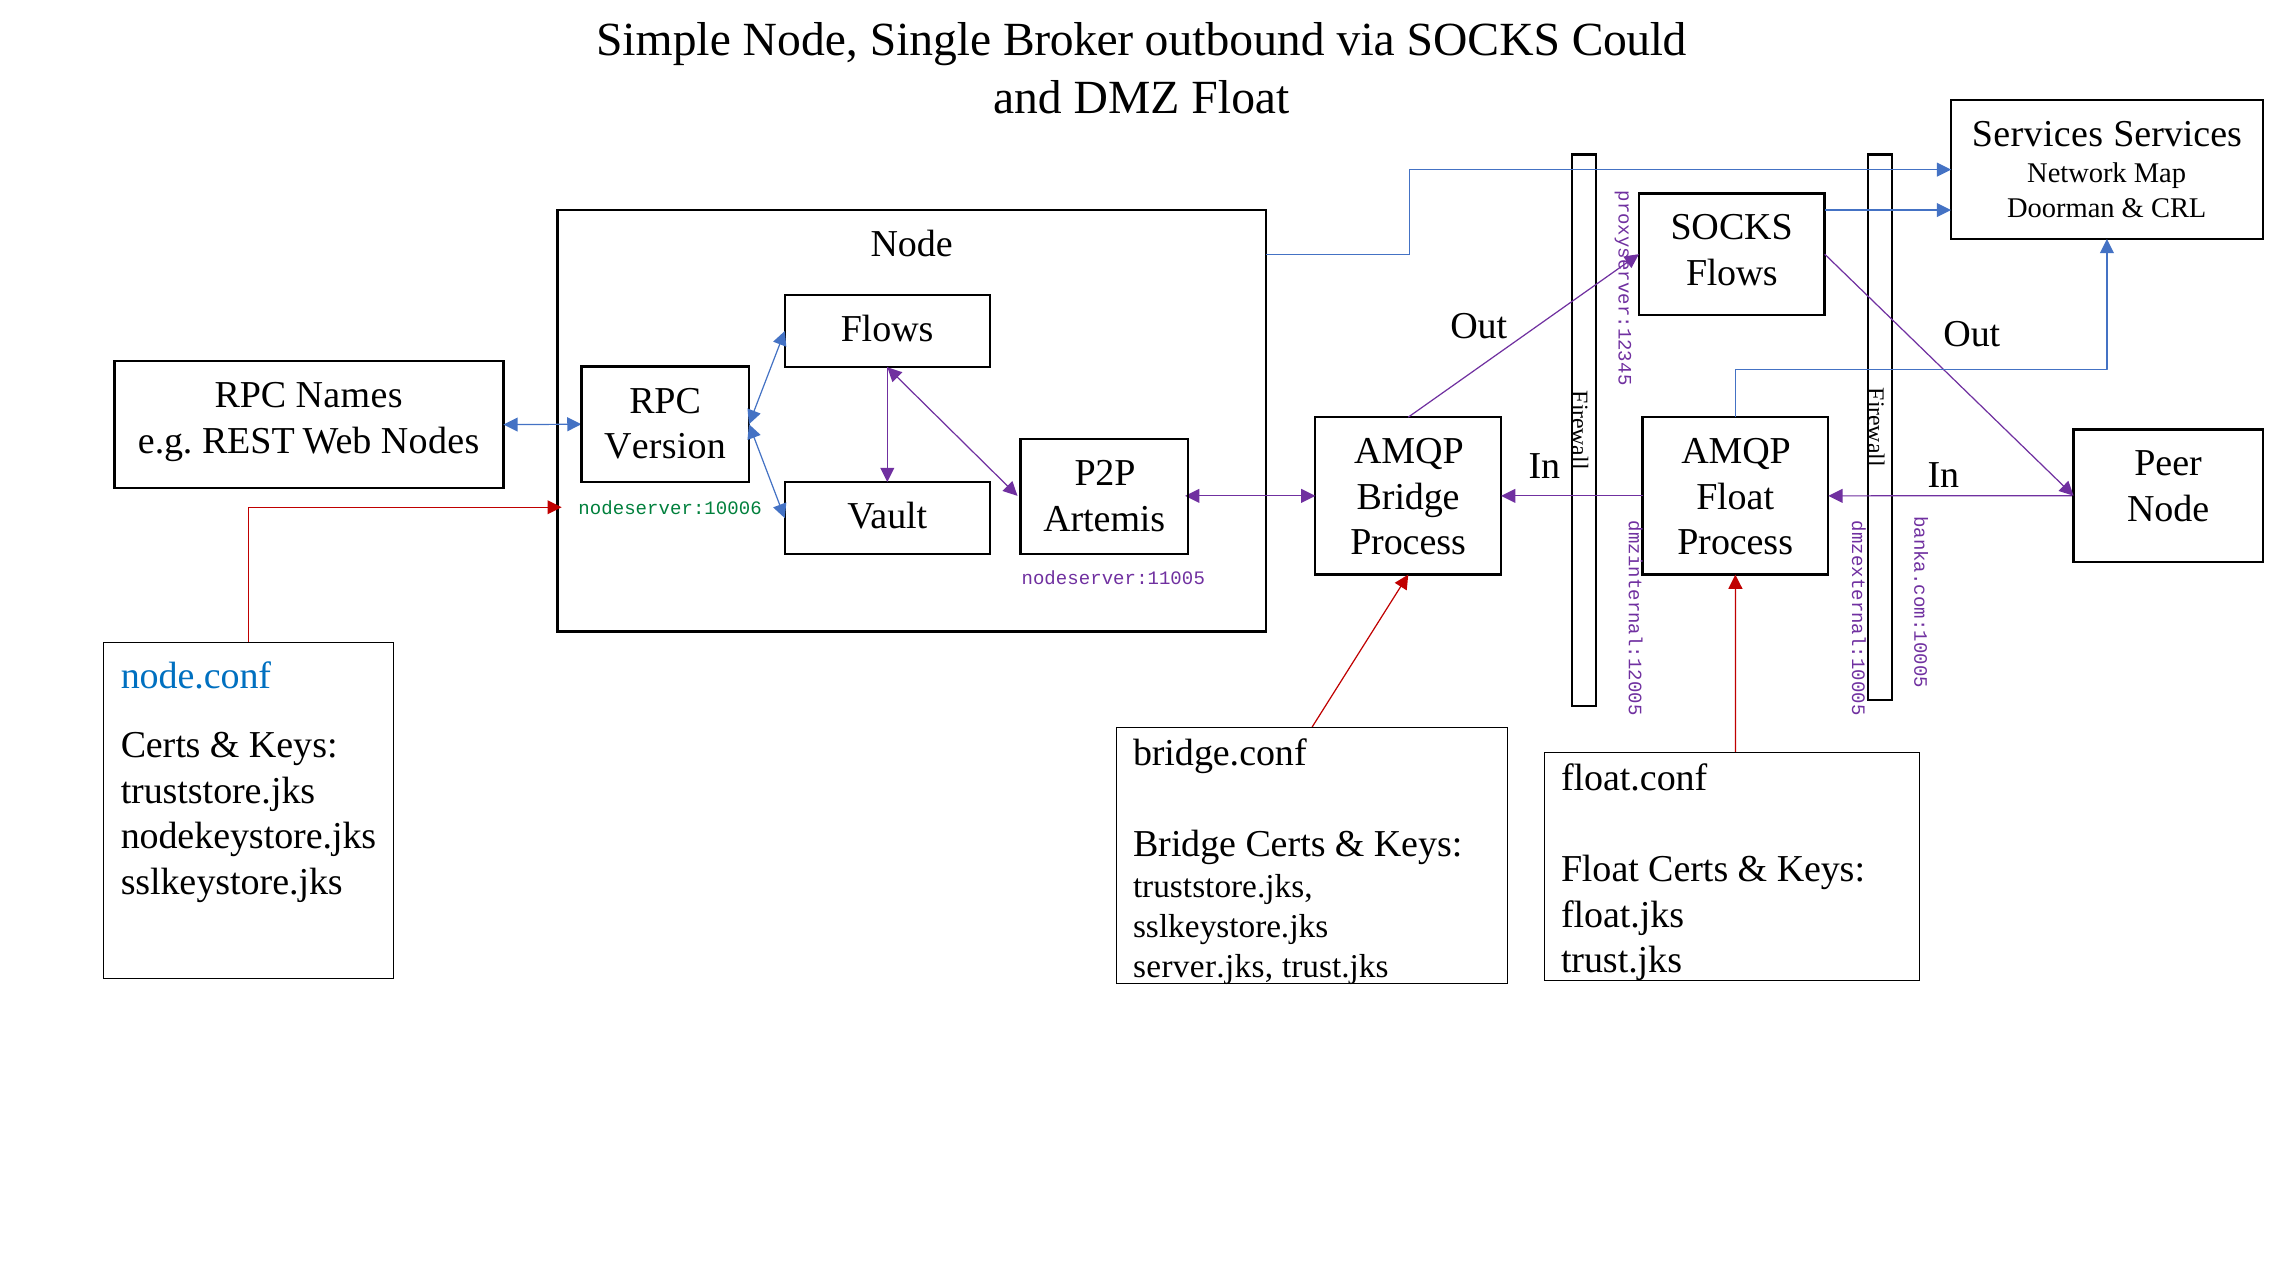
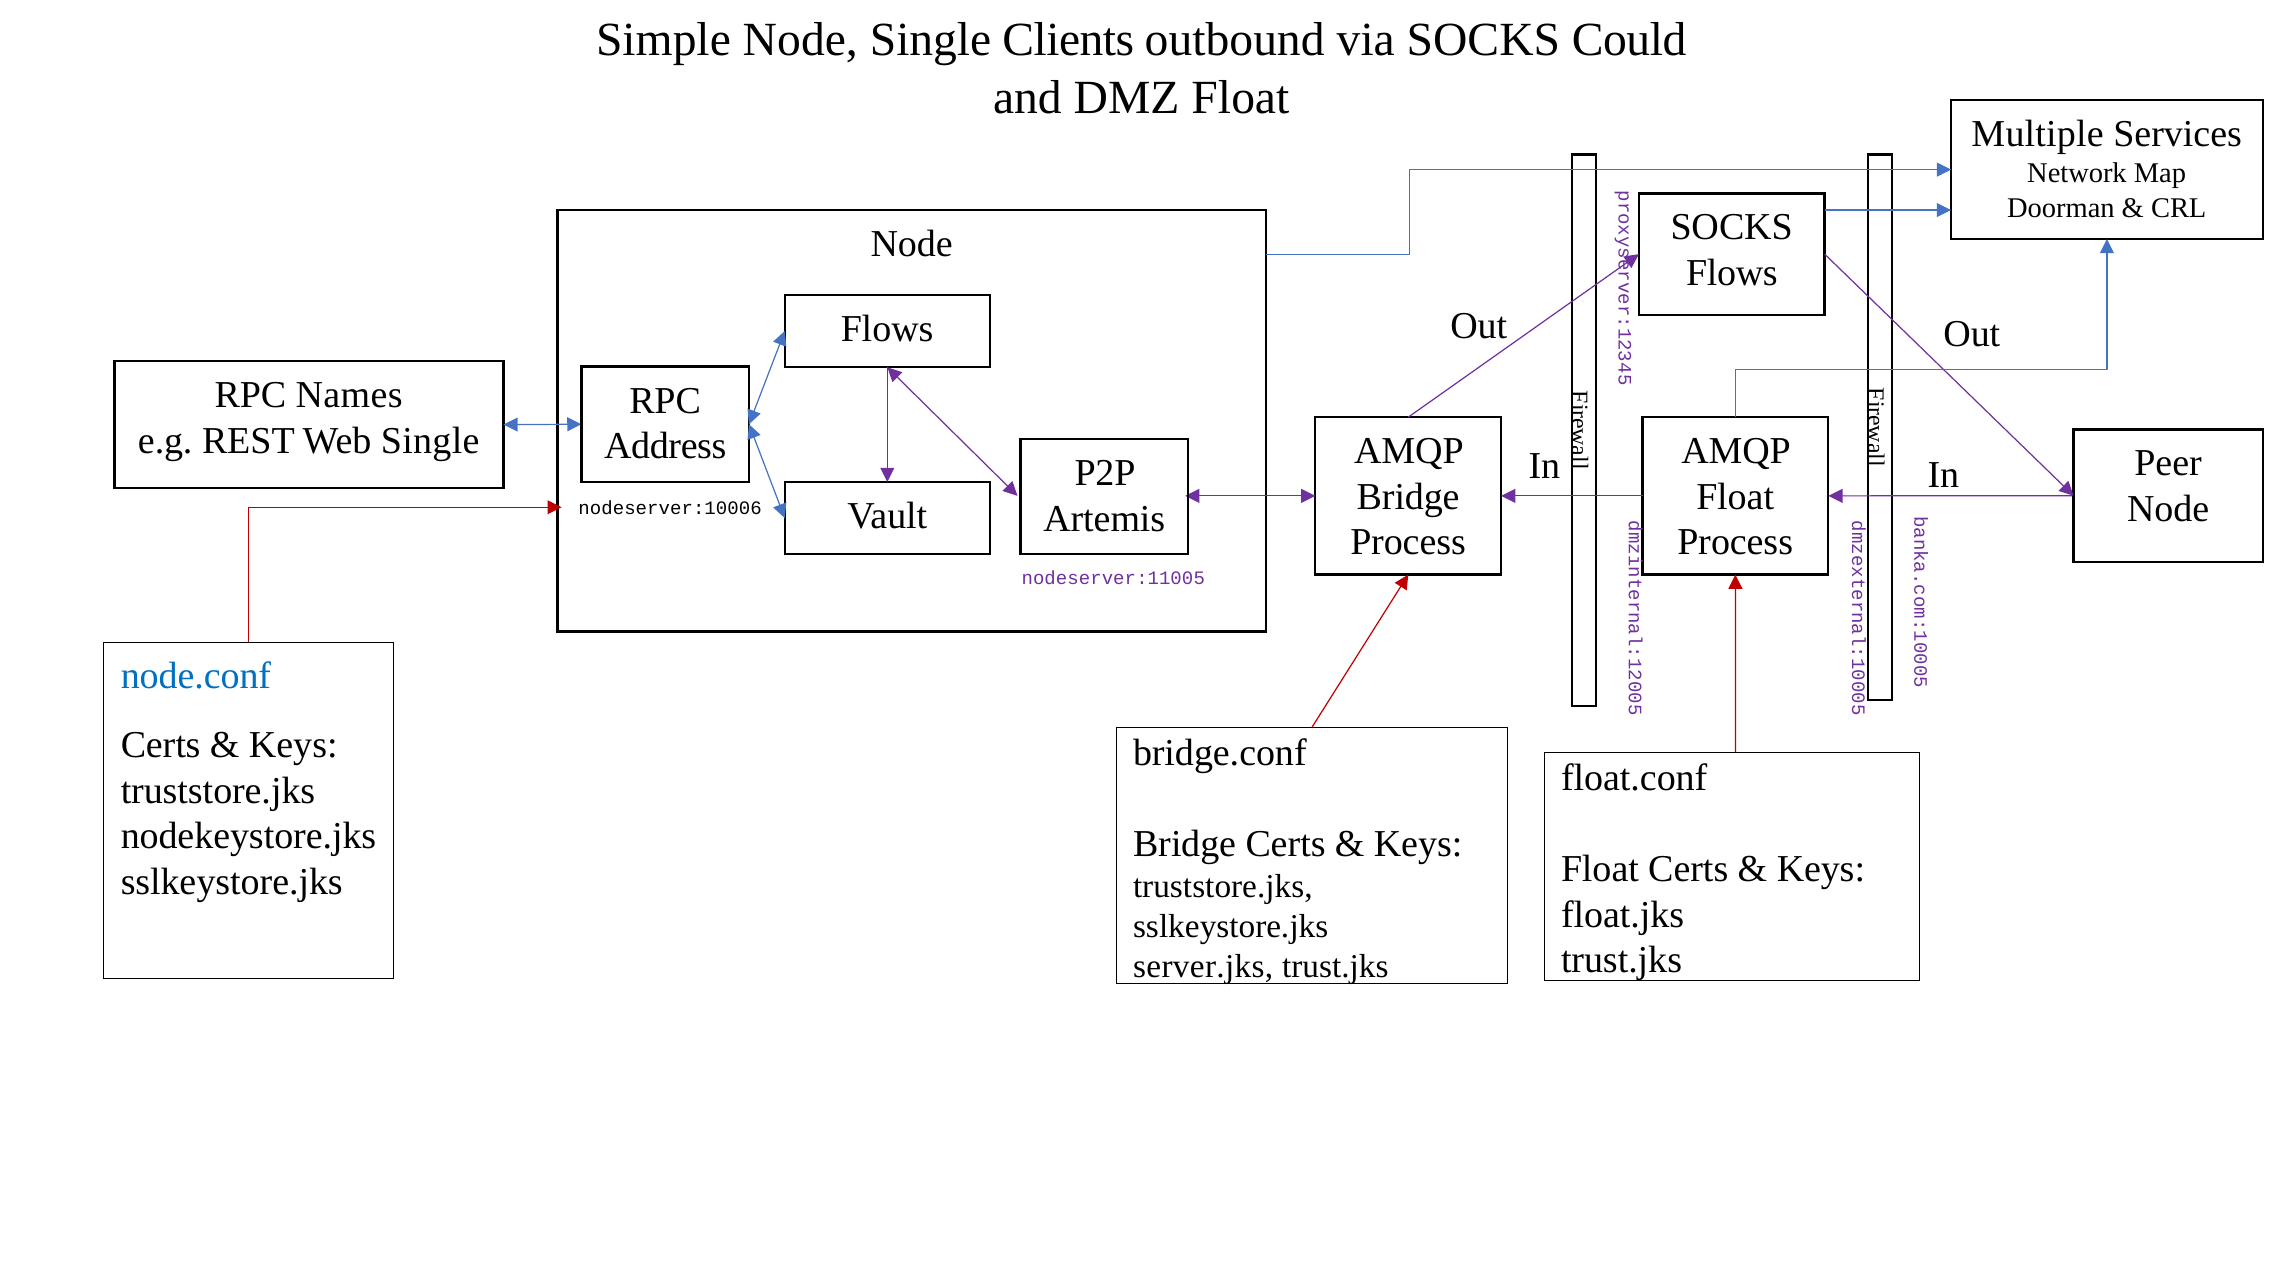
Broker: Broker -> Clients (1068, 40)
Services: Services -> Multiple (2038, 134)
Web Nodes: Nodes -> Single (430, 441)
Version: Version -> Address (665, 446)
nodeserver:10006 colour: green -> black (670, 509)
